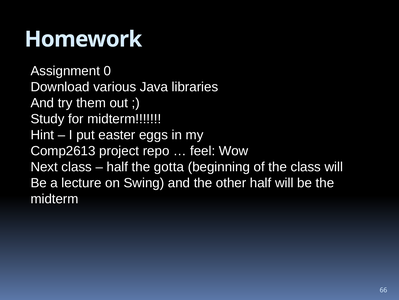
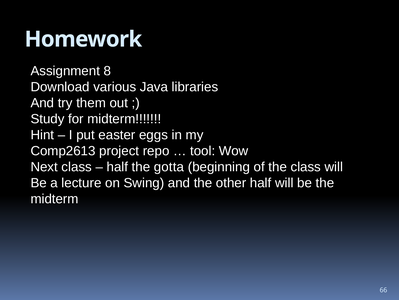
0: 0 -> 8 (107, 71)
feel: feel -> tool (203, 151)
